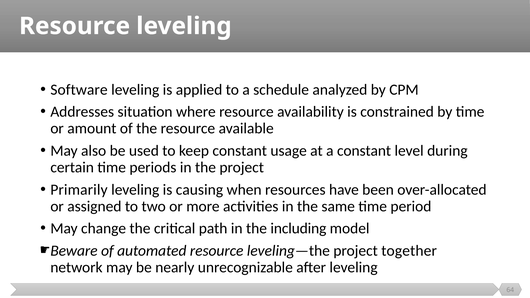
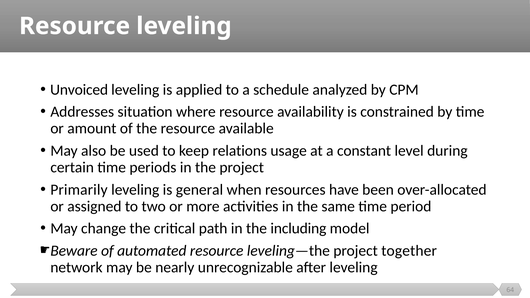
Software: Software -> Unvoiced (79, 90)
keep constant: constant -> relations (240, 151)
causing: causing -> general (199, 190)
